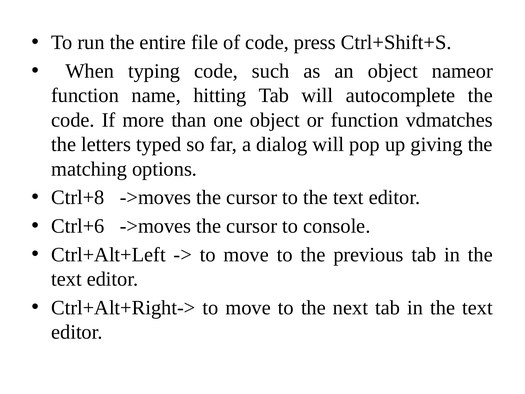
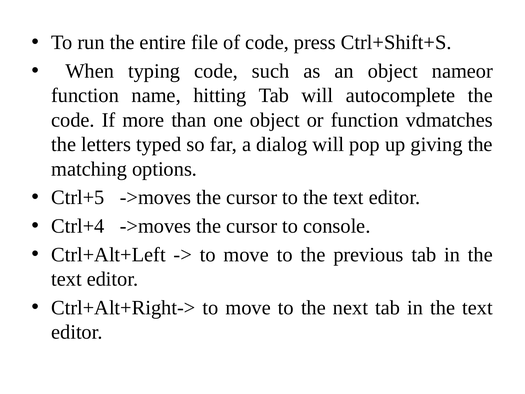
Ctrl+8: Ctrl+8 -> Ctrl+5 (78, 197)
Ctrl+6: Ctrl+6 -> Ctrl+4 (78, 226)
